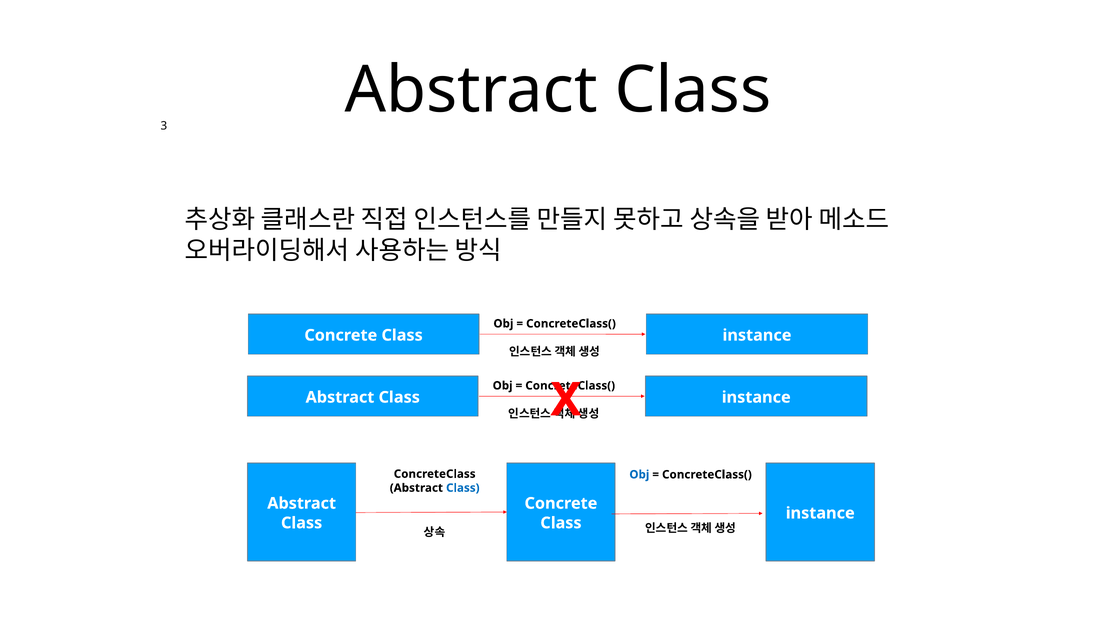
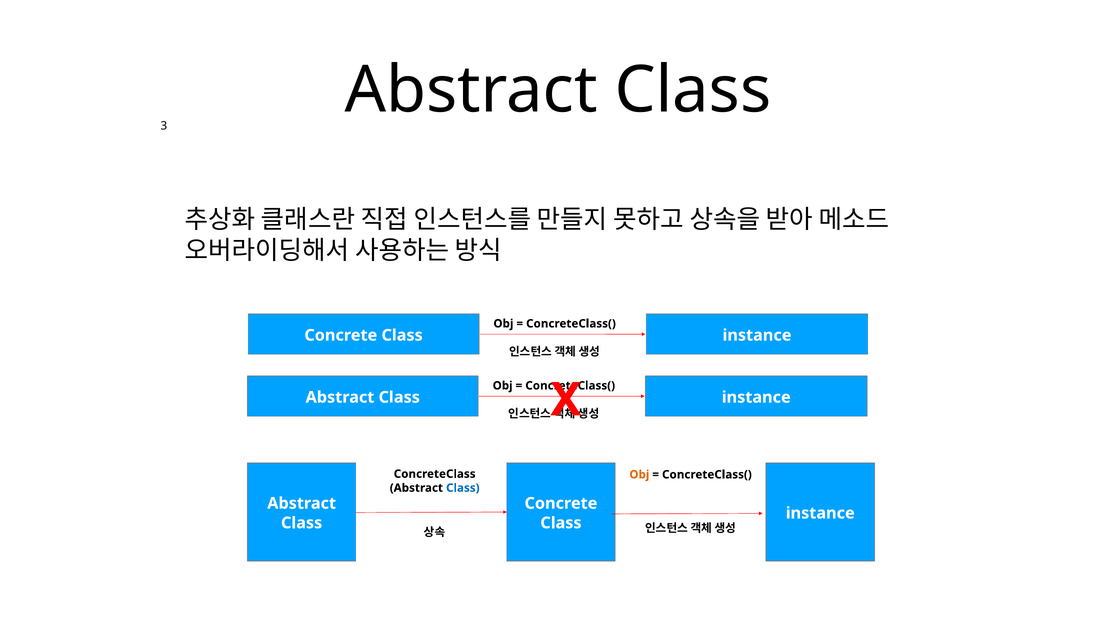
Obj colour: blue -> orange (639, 474)
